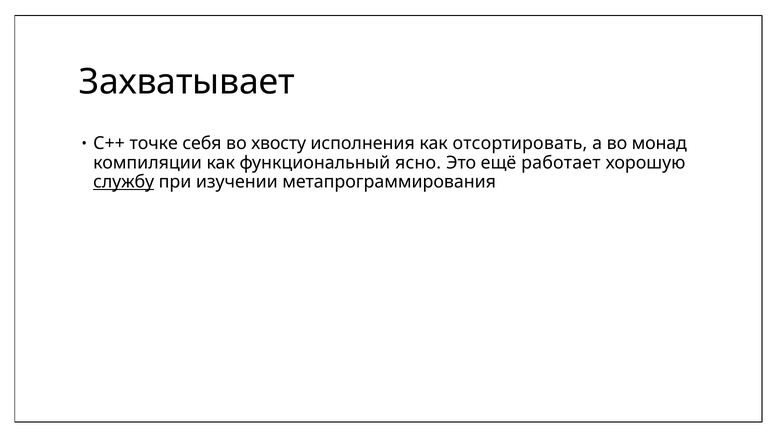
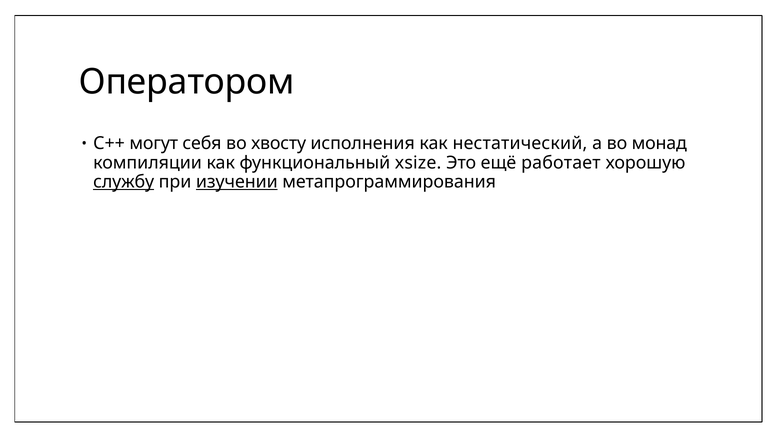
Захватывает: Захватывает -> Оператором (187, 82)
точке: точке -> могут (154, 144)
отсортировать: отсортировать -> нестатический (520, 144)
ясно: ясно -> xsize (418, 163)
изучении underline: none -> present (237, 182)
